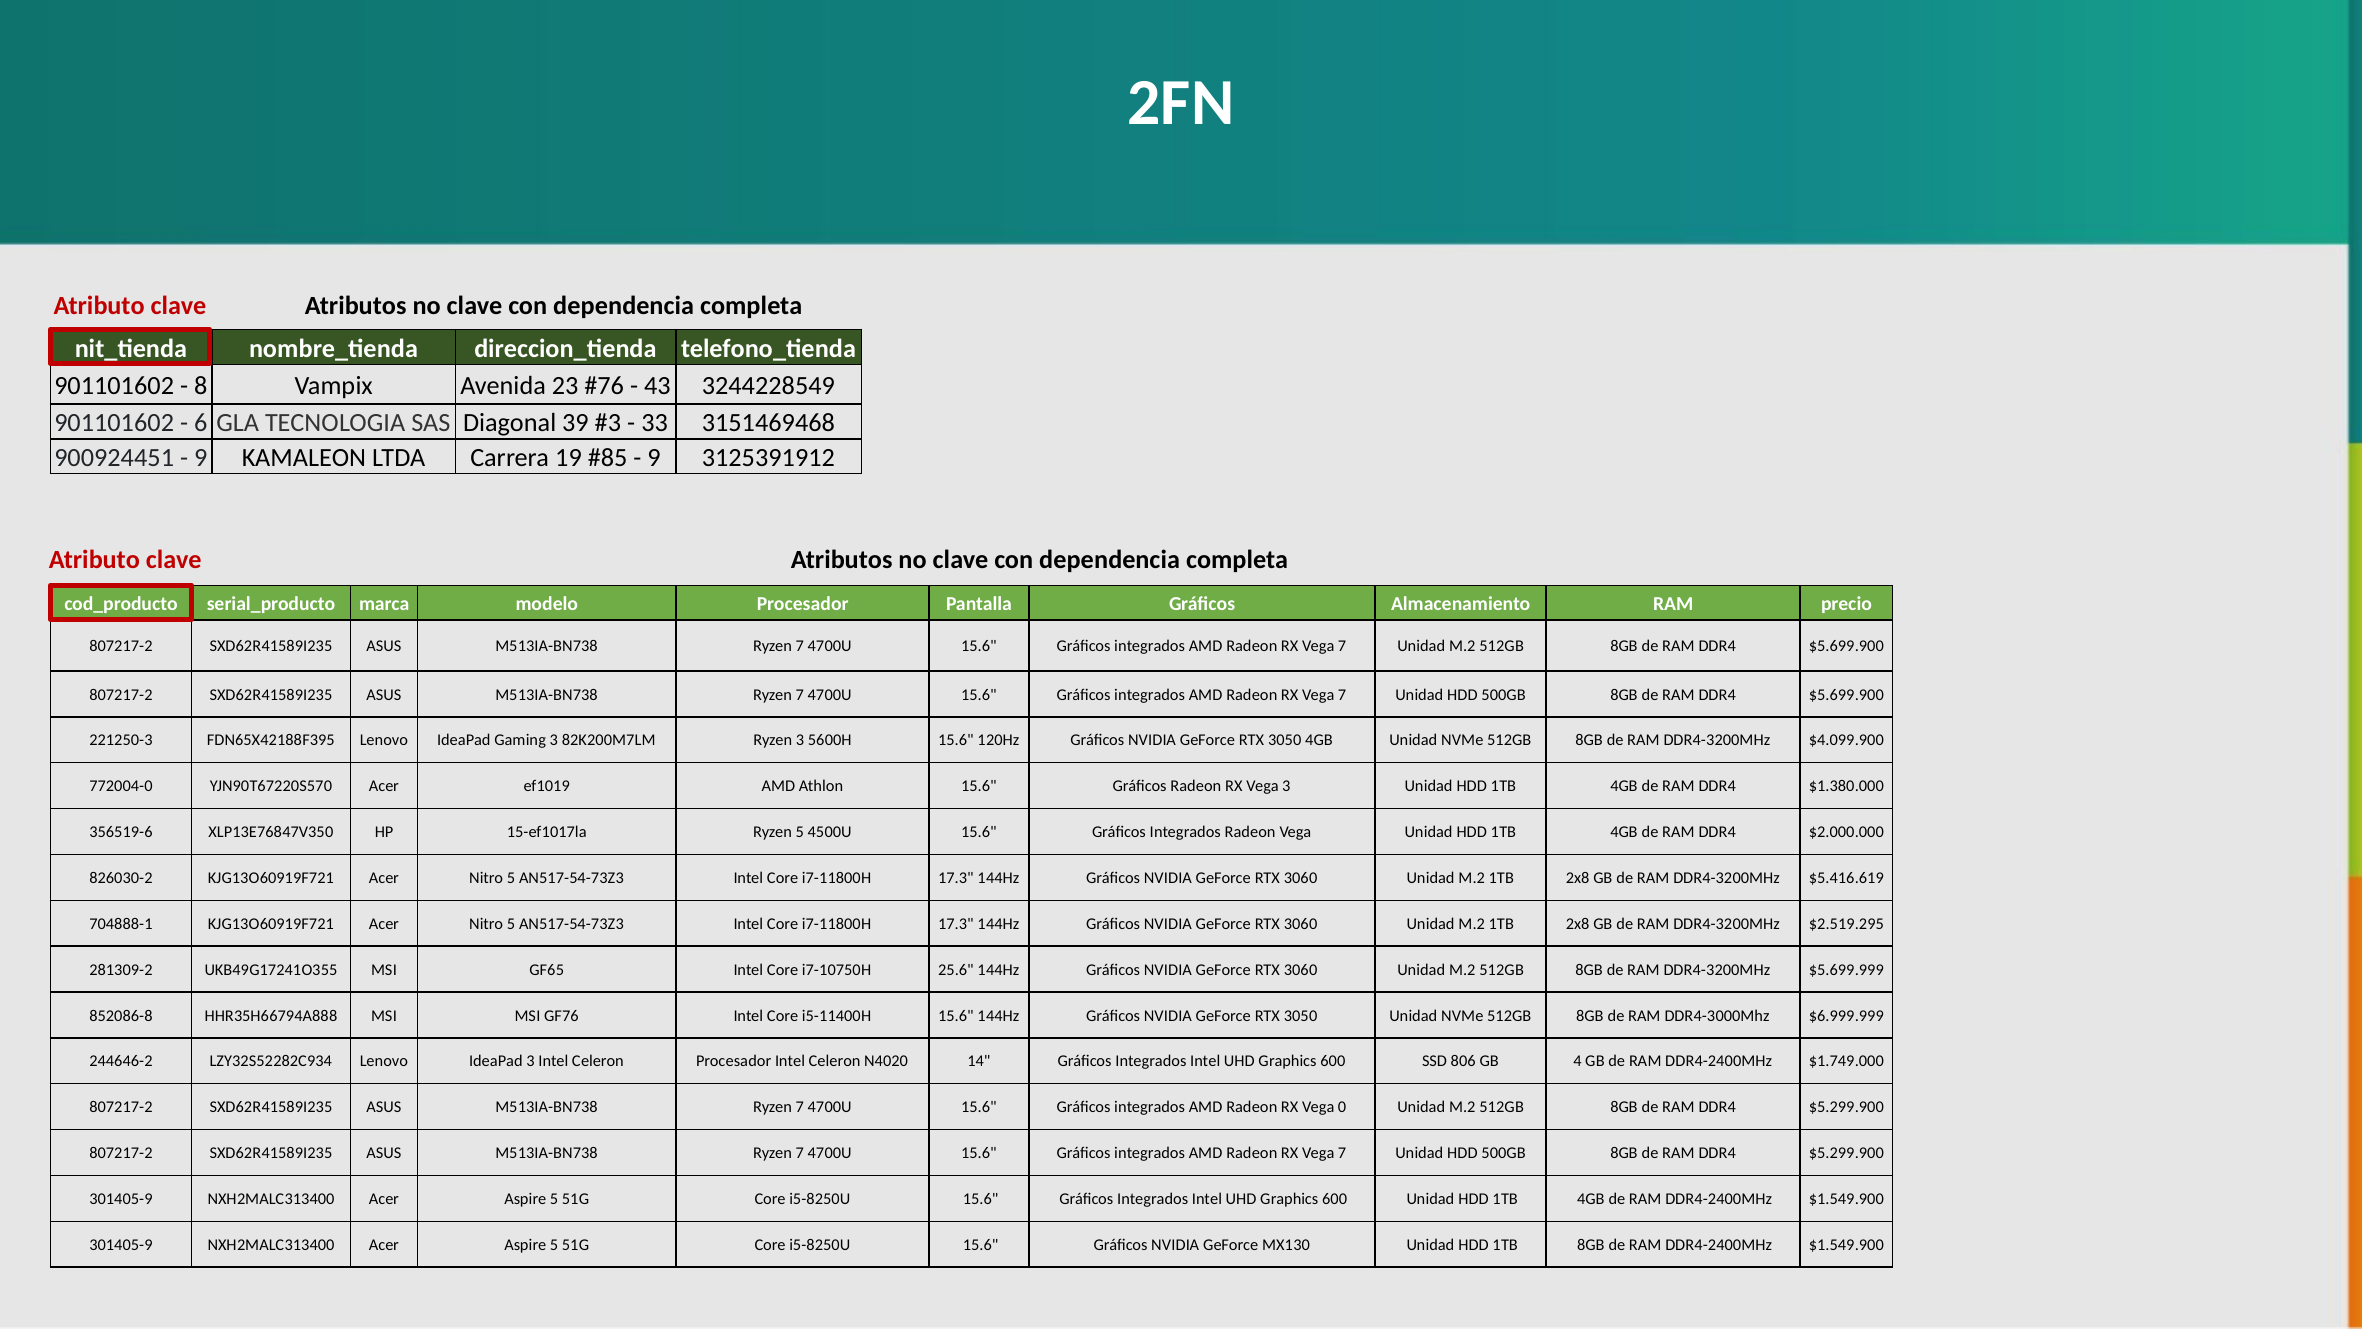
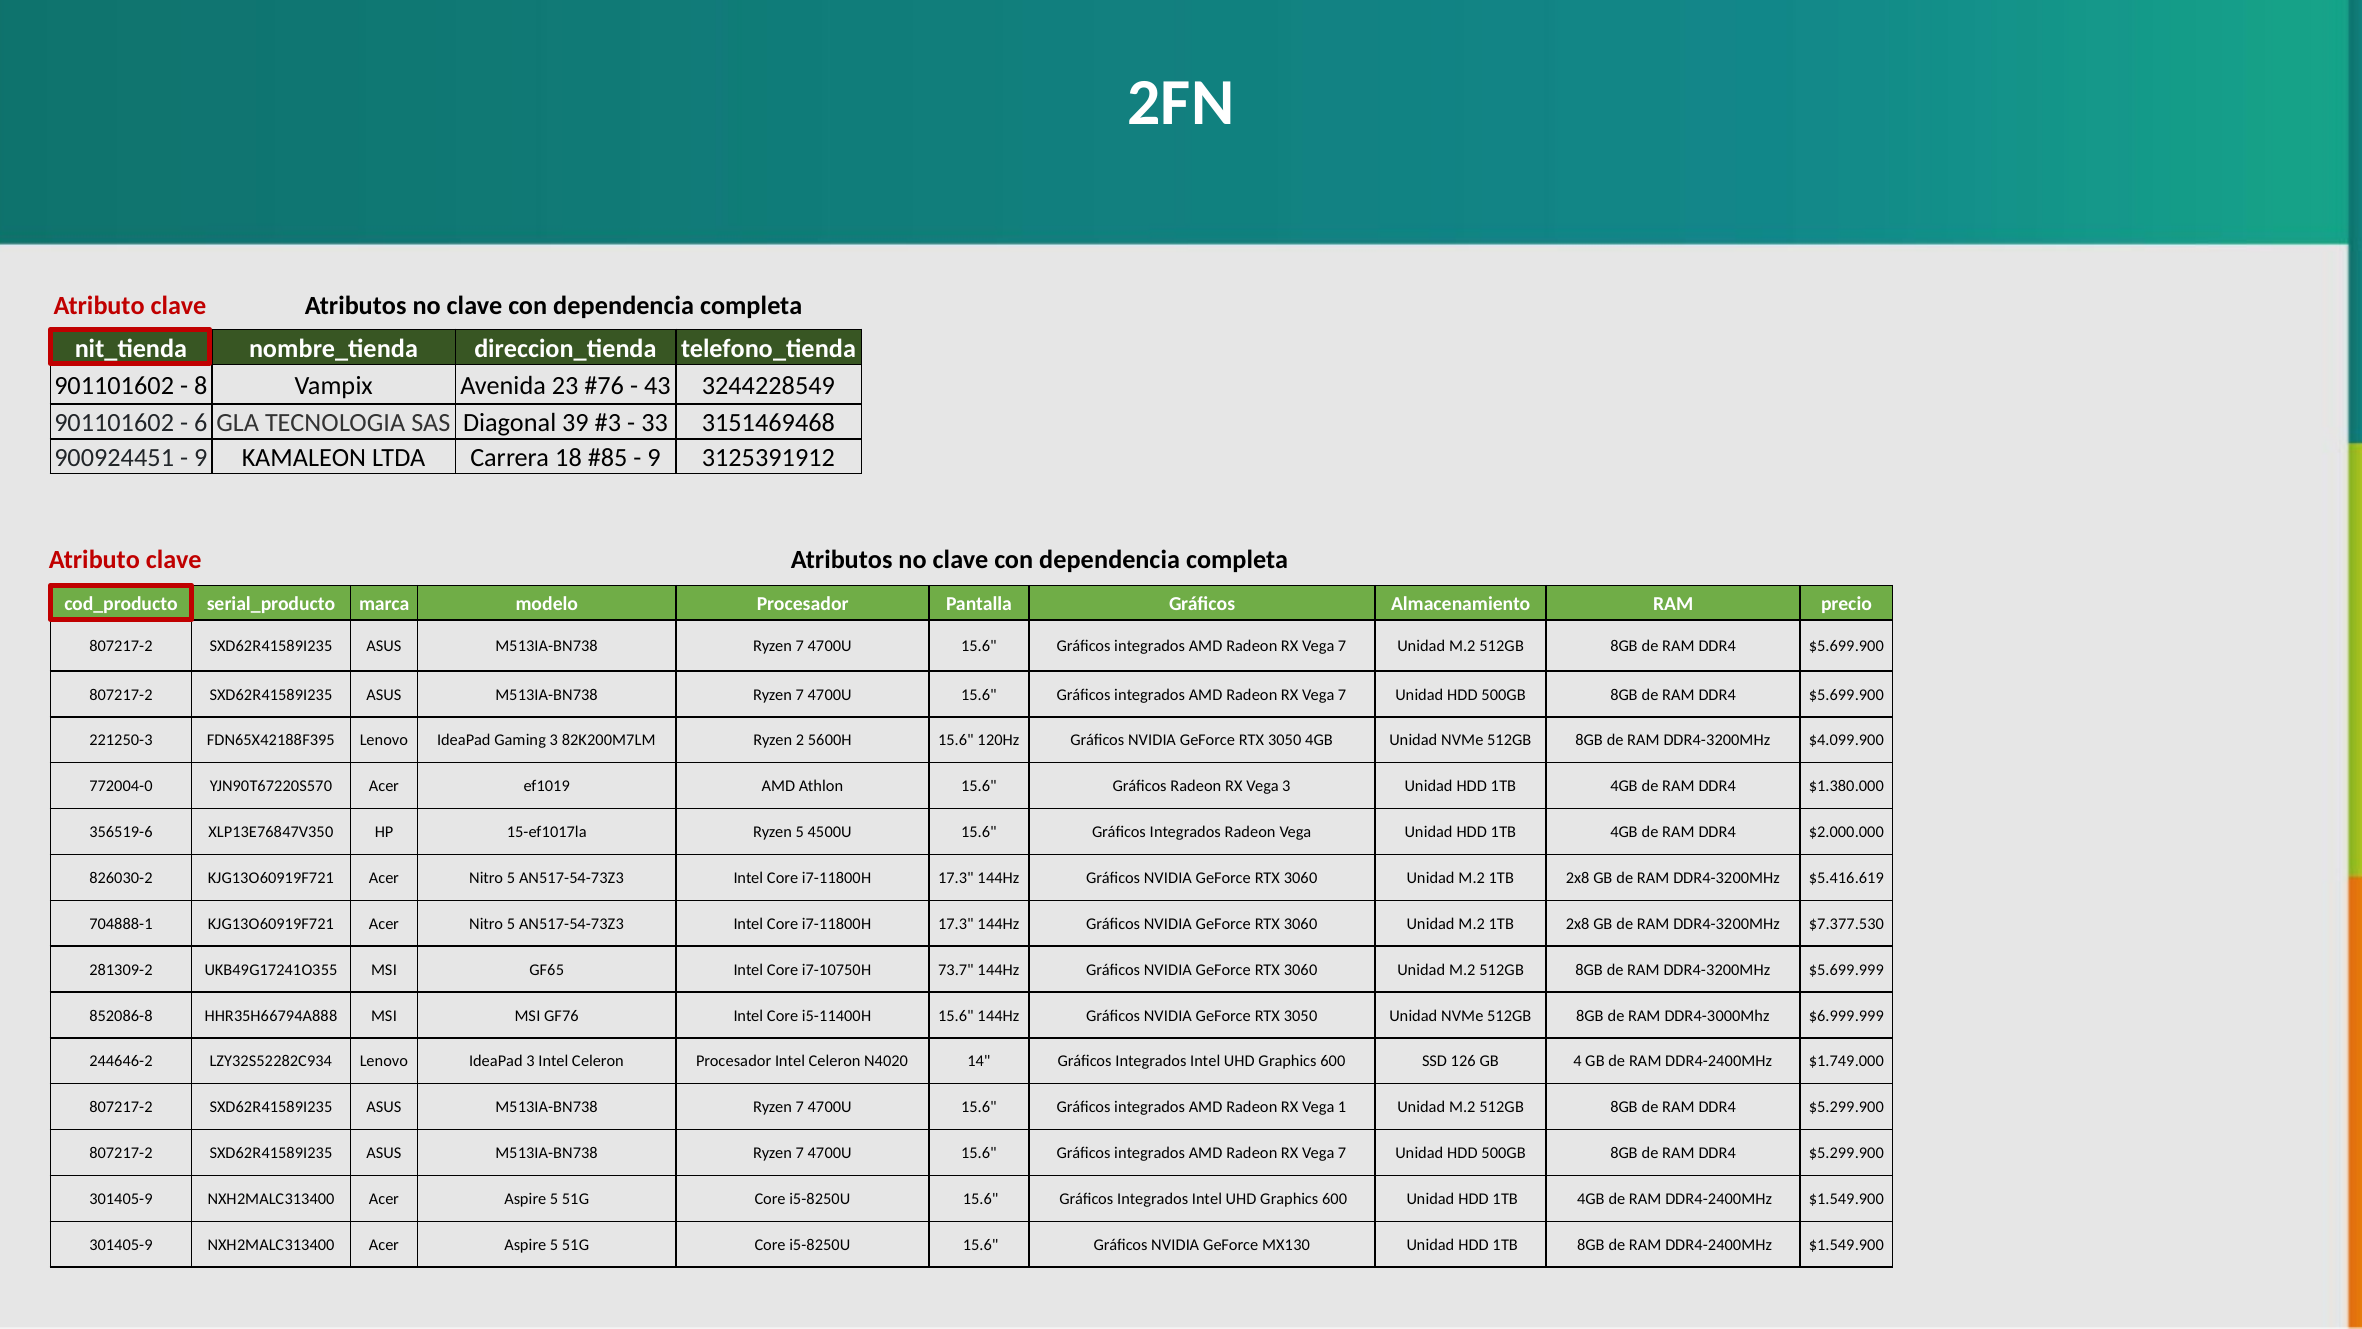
19: 19 -> 18 (569, 458)
Ryzen 3: 3 -> 2 (800, 740)
$2.519.295: $2.519.295 -> $7.377.530 (1846, 924)
25.6: 25.6 -> 73.7 (956, 970)
806: 806 -> 126 (1463, 1061)
0: 0 -> 1 (1342, 1107)
